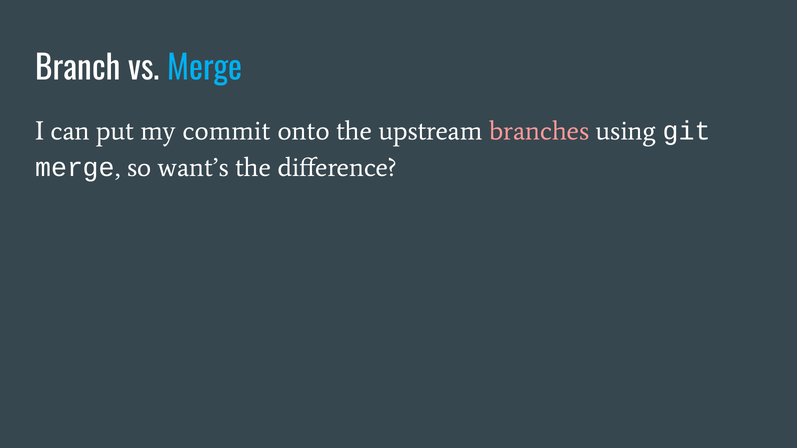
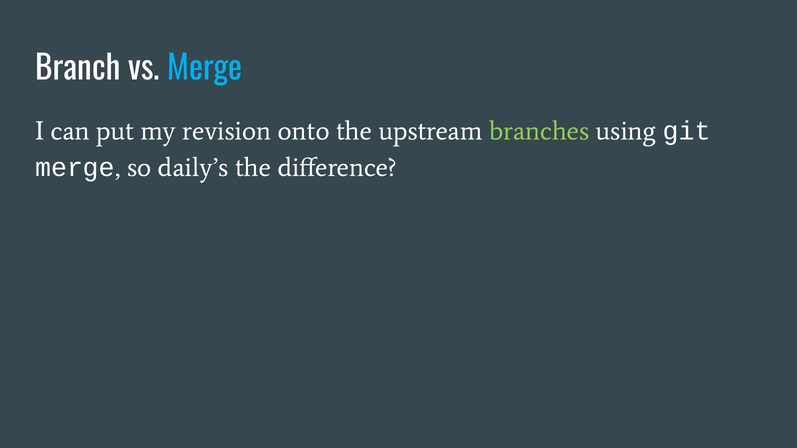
commit: commit -> revision (227, 131)
branches colour: pink -> light green (539, 131)
want’s: want’s -> daily’s (193, 168)
